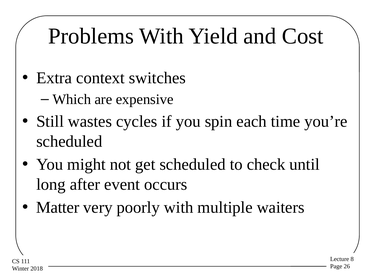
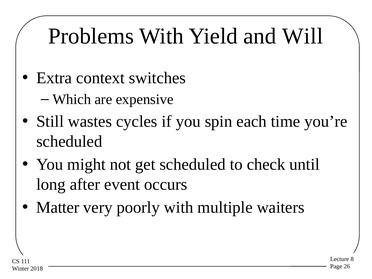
Cost: Cost -> Will (303, 36)
